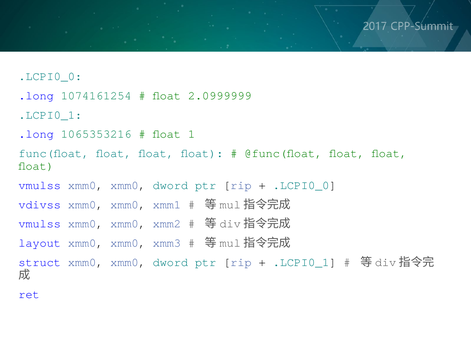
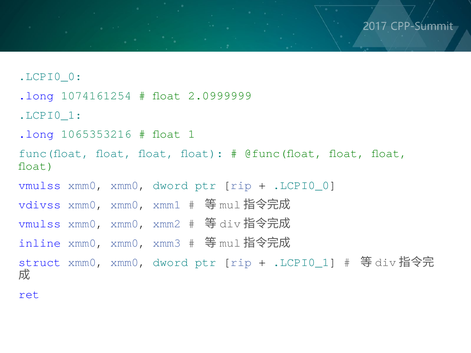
layout: layout -> inline (40, 243)
